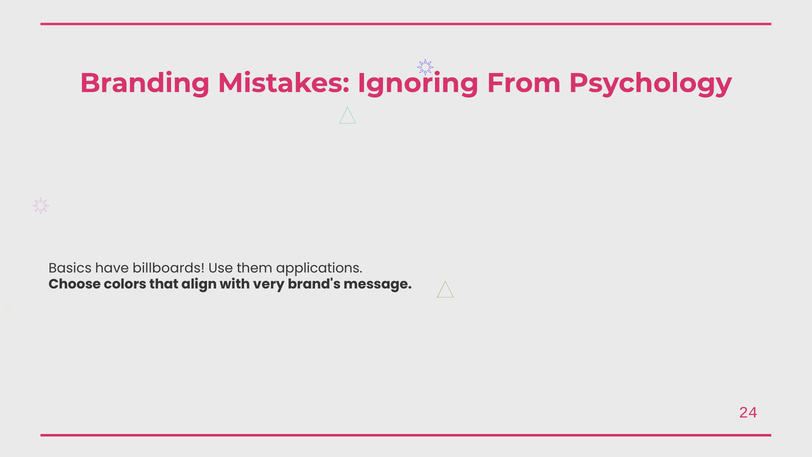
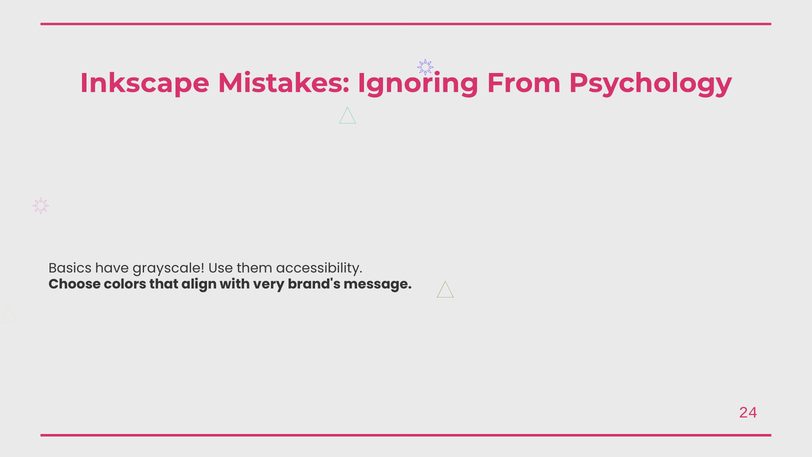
Branding: Branding -> Inkscape (145, 83)
billboards: billboards -> grayscale (169, 268)
applications: applications -> accessibility (319, 268)
